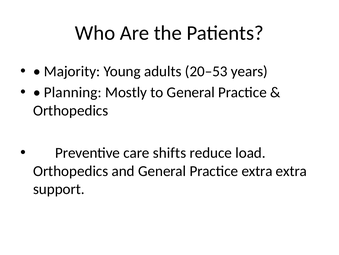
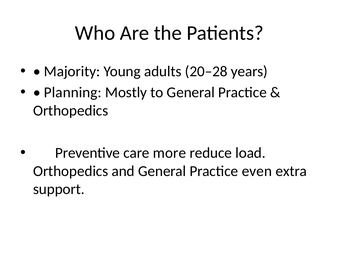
20–53: 20–53 -> 20–28 (206, 71)
shifts: shifts -> more (169, 153)
Practice extra: extra -> even (257, 171)
